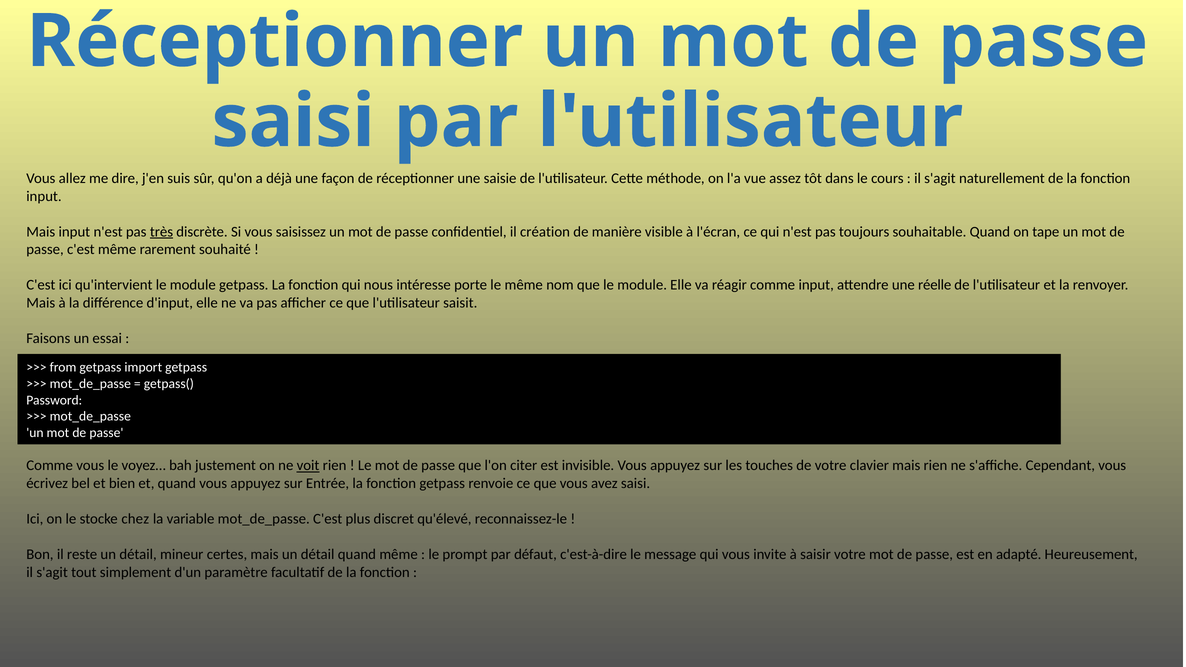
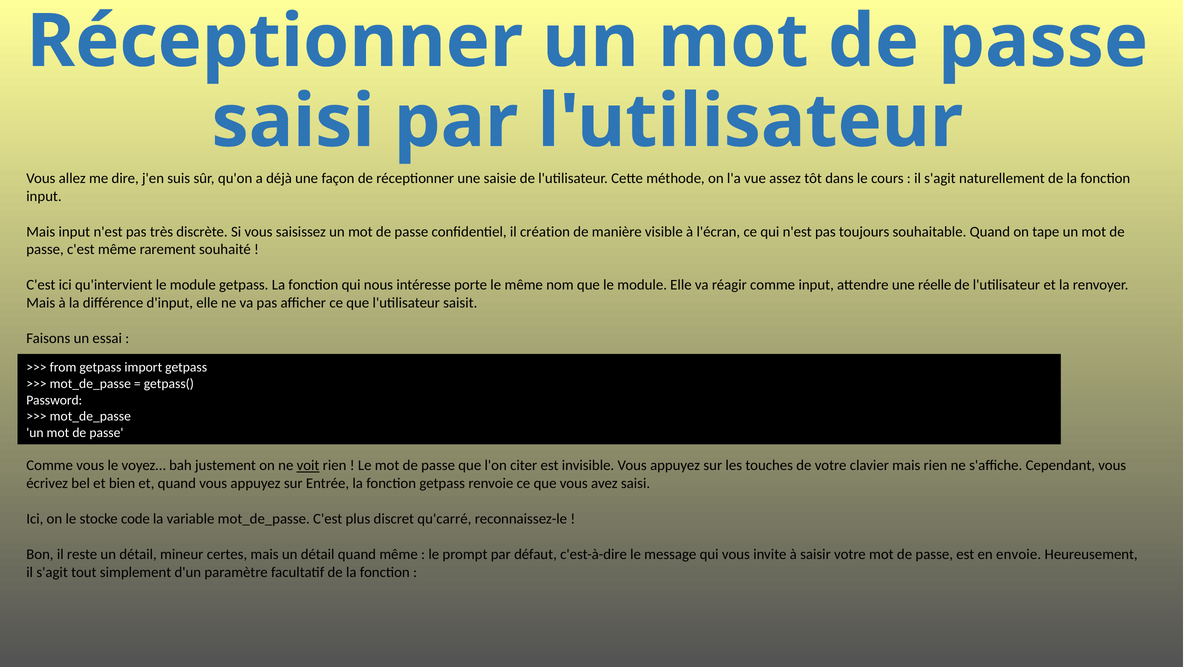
très underline: present -> none (161, 232)
chez: chez -> code (135, 519)
qu'élevé: qu'élevé -> qu'carré (444, 519)
adapté: adapté -> envoie (1019, 555)
